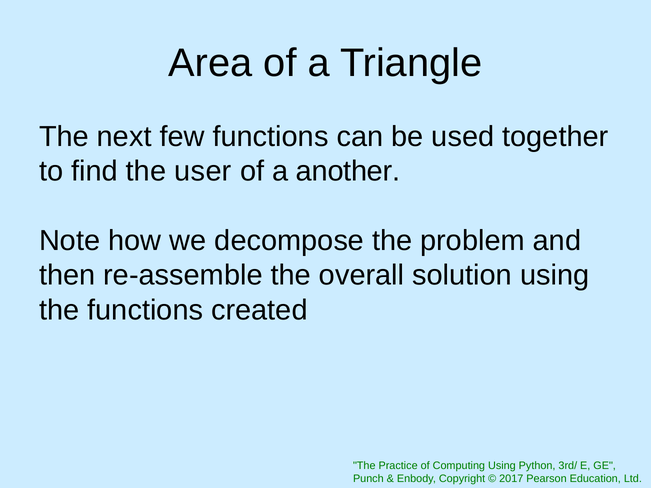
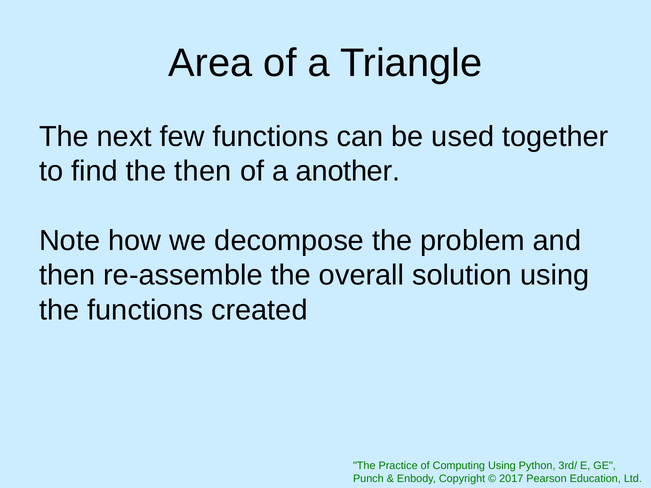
the user: user -> then (203, 171)
